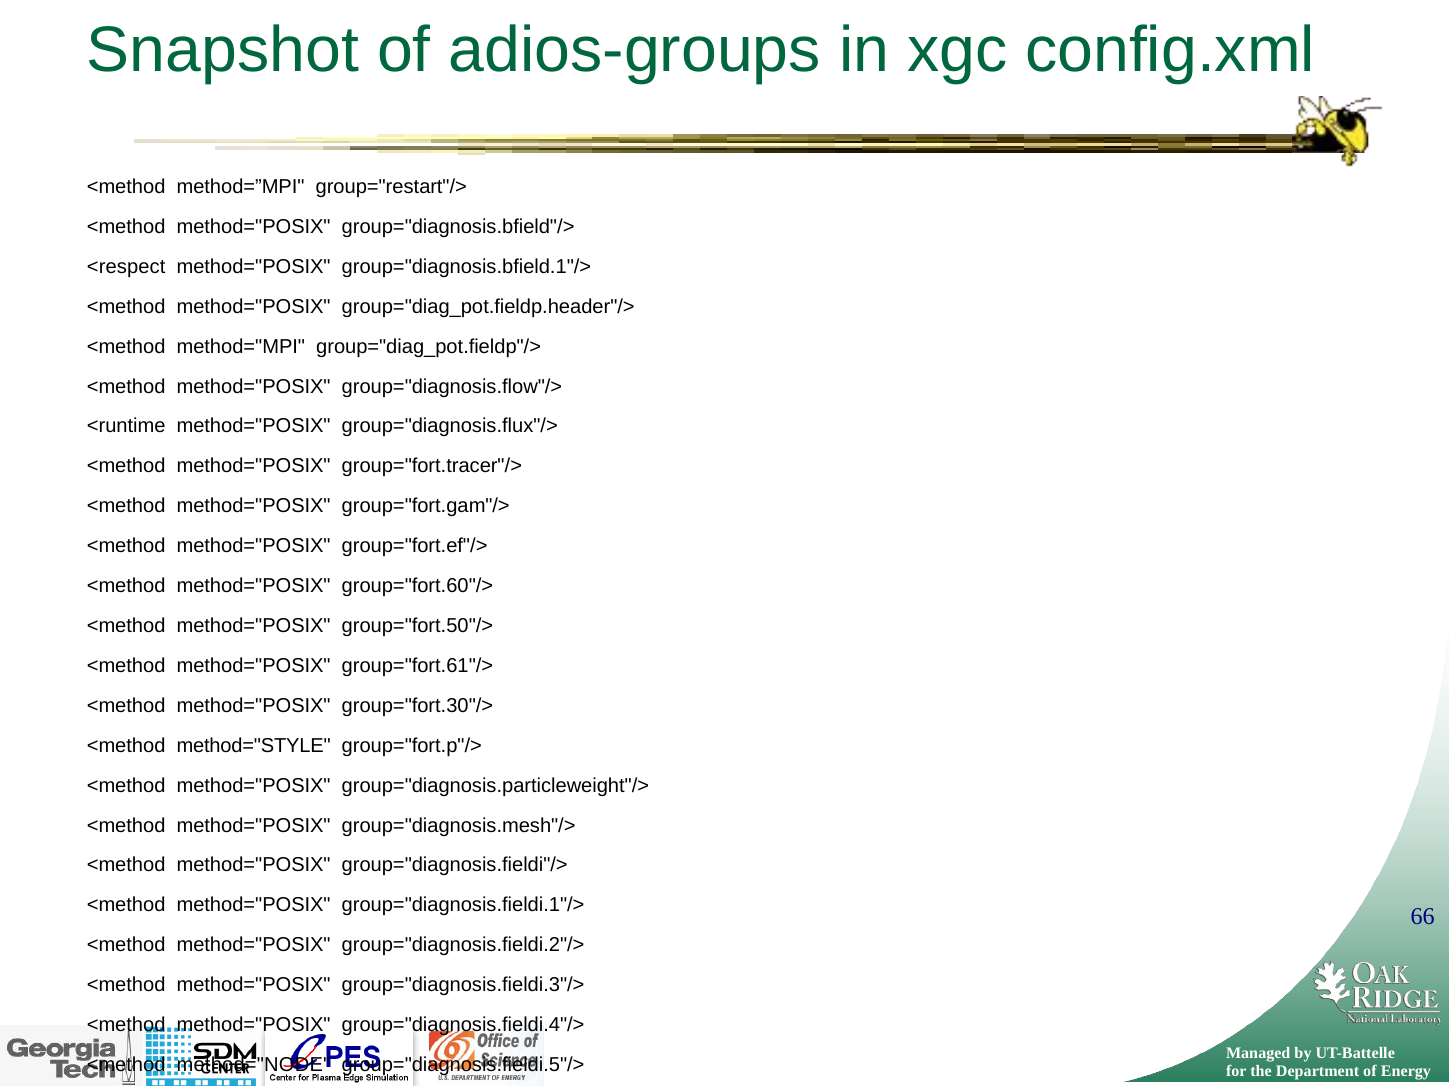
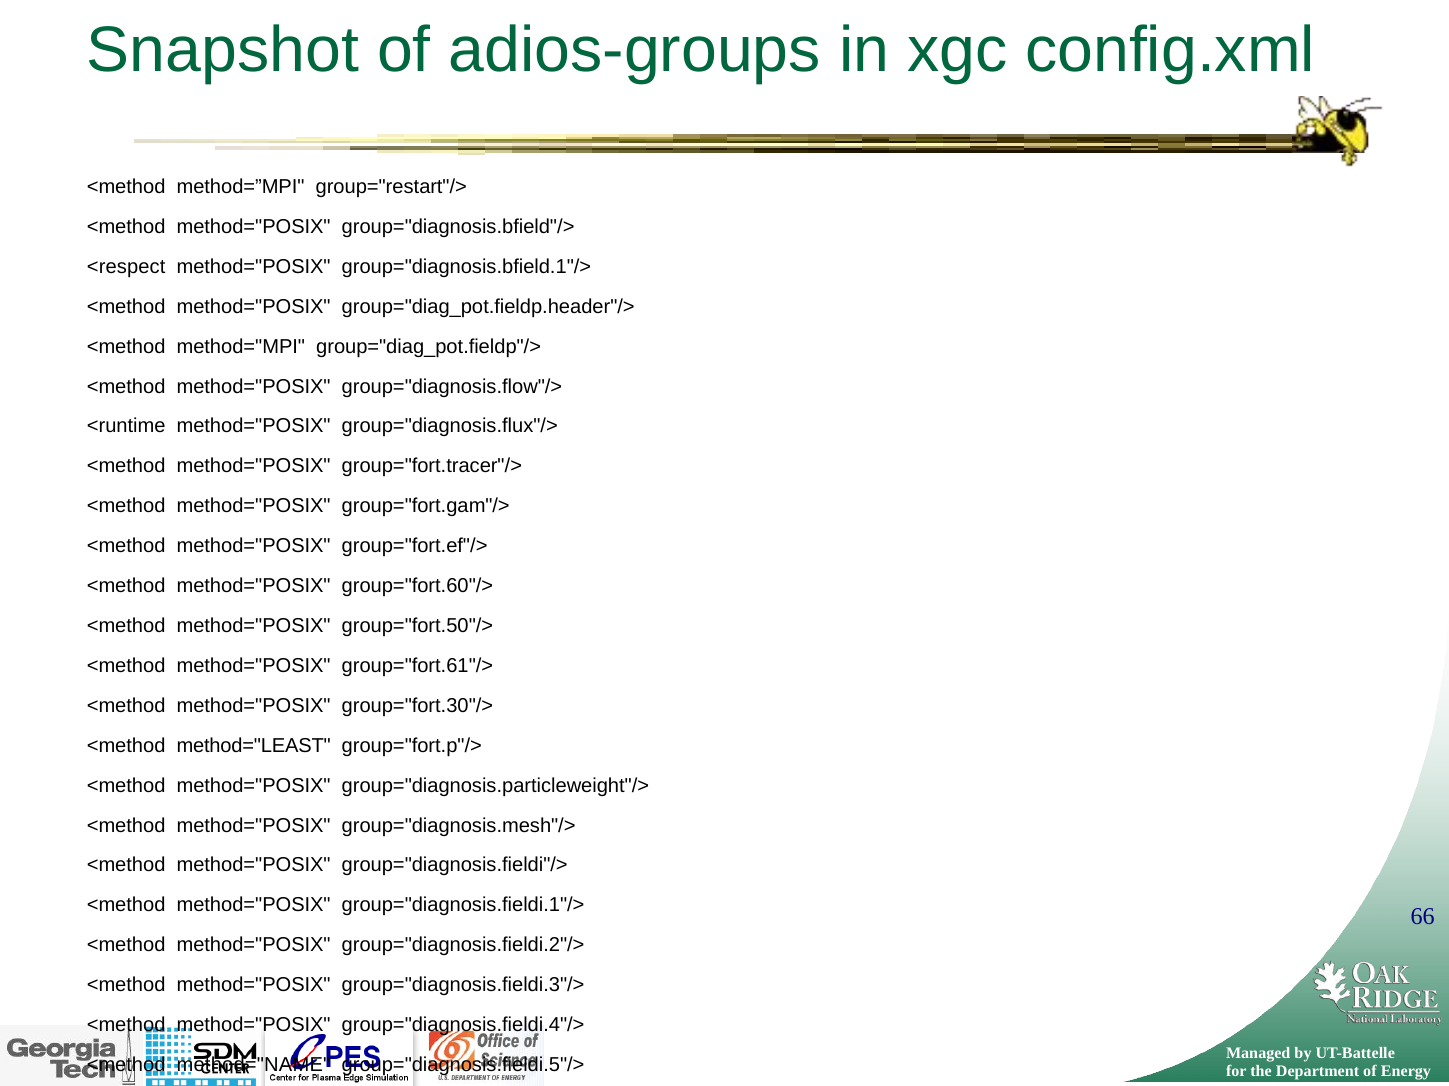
method="STYLE: method="STYLE -> method="LEAST (254, 746)
method="NODE: method="NODE -> method="NAME (253, 1066)
